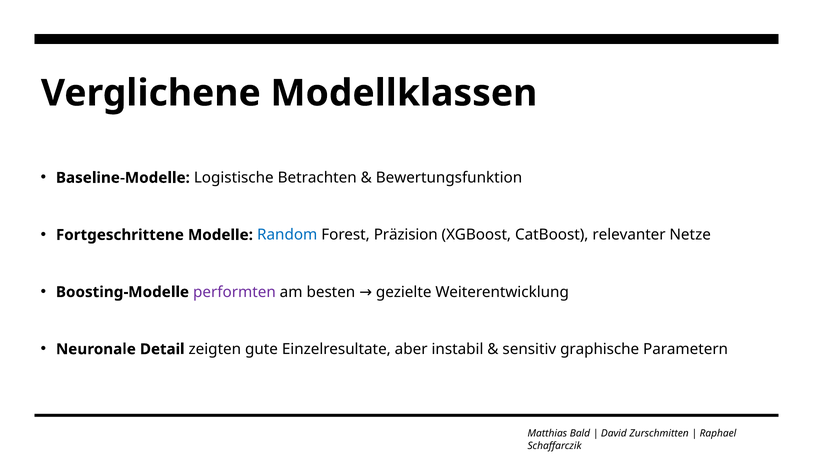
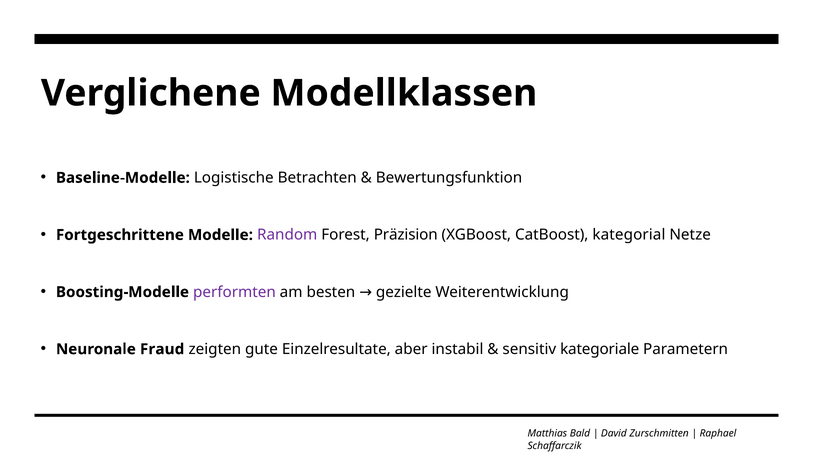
Random colour: blue -> purple (287, 235)
relevanter: relevanter -> kategorial (629, 235)
Detail: Detail -> Fraud (162, 349)
graphische: graphische -> kategoriale (600, 349)
